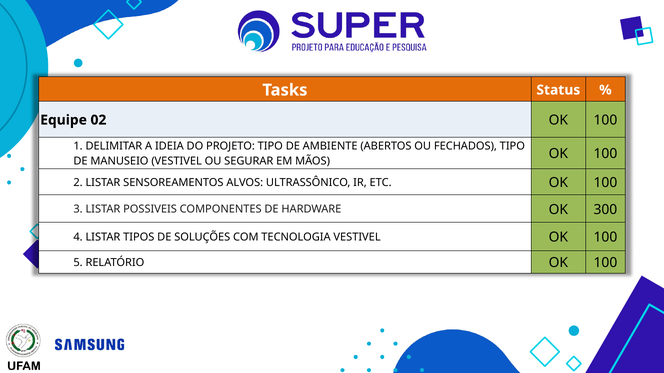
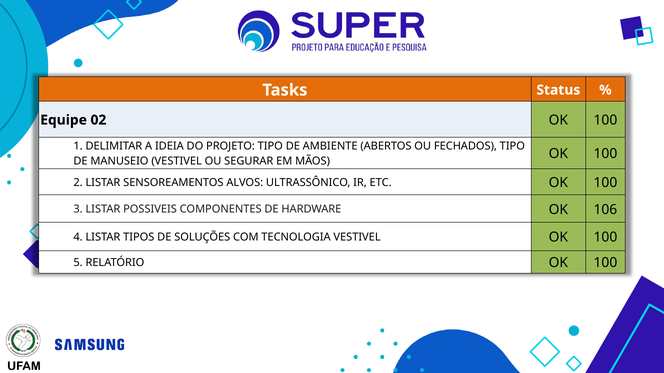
300: 300 -> 106 (605, 210)
